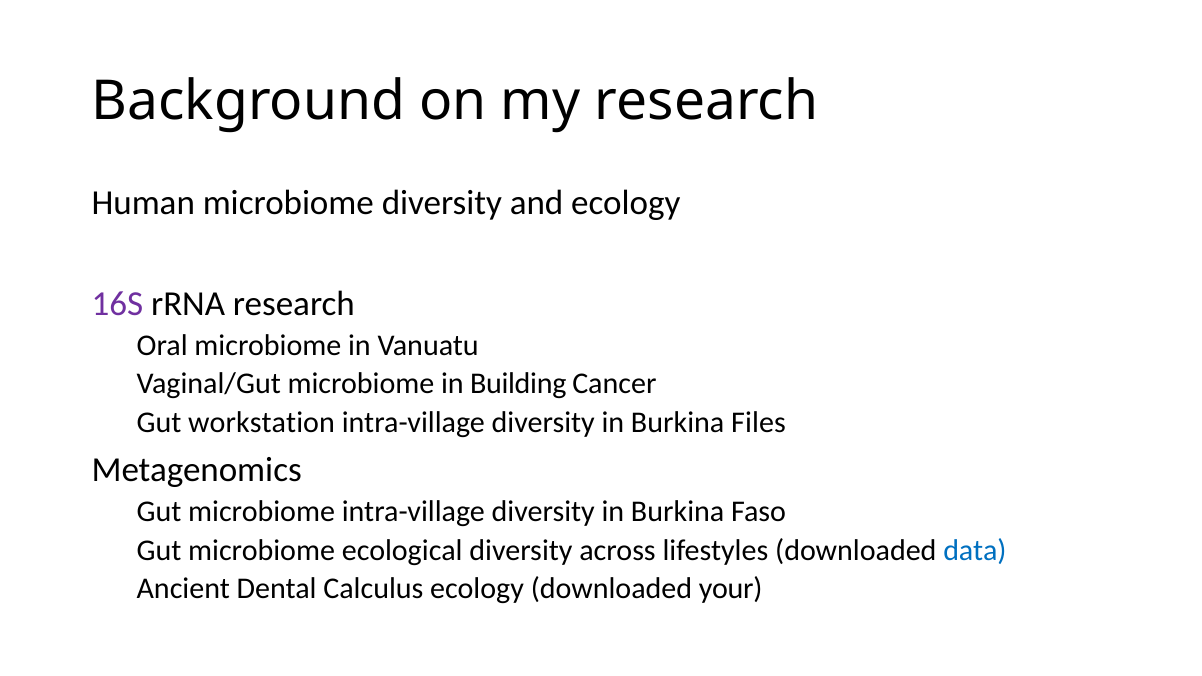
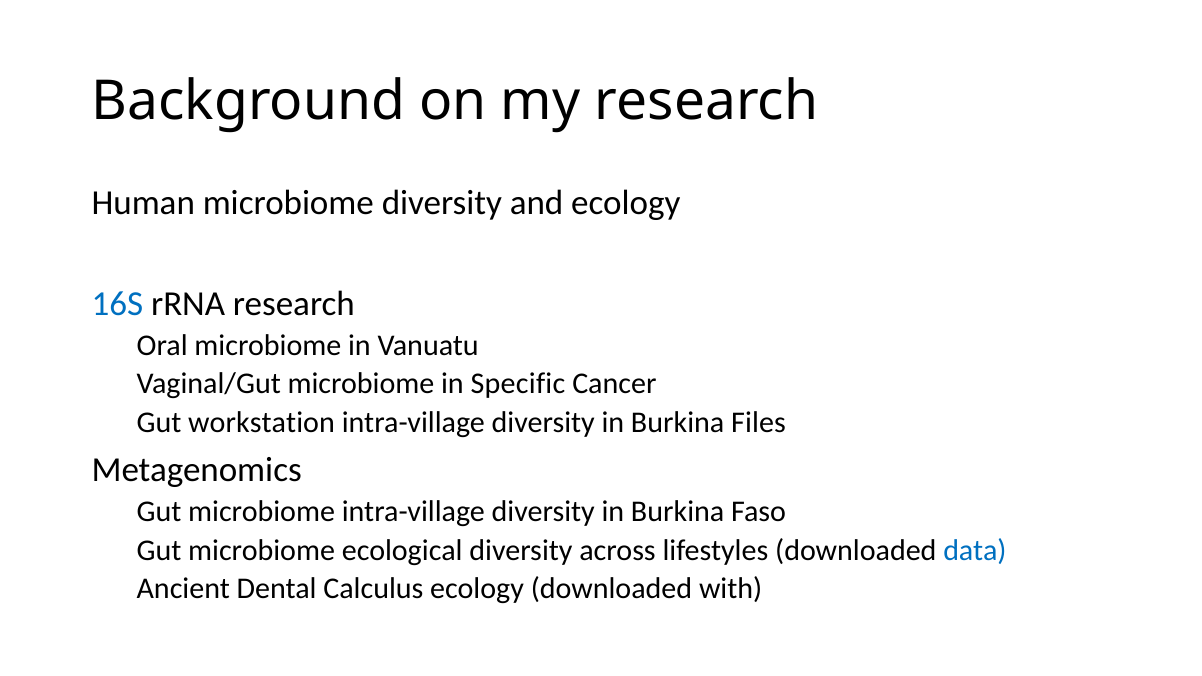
16S colour: purple -> blue (117, 304)
Building: Building -> Specific (518, 384)
your: your -> with (731, 589)
